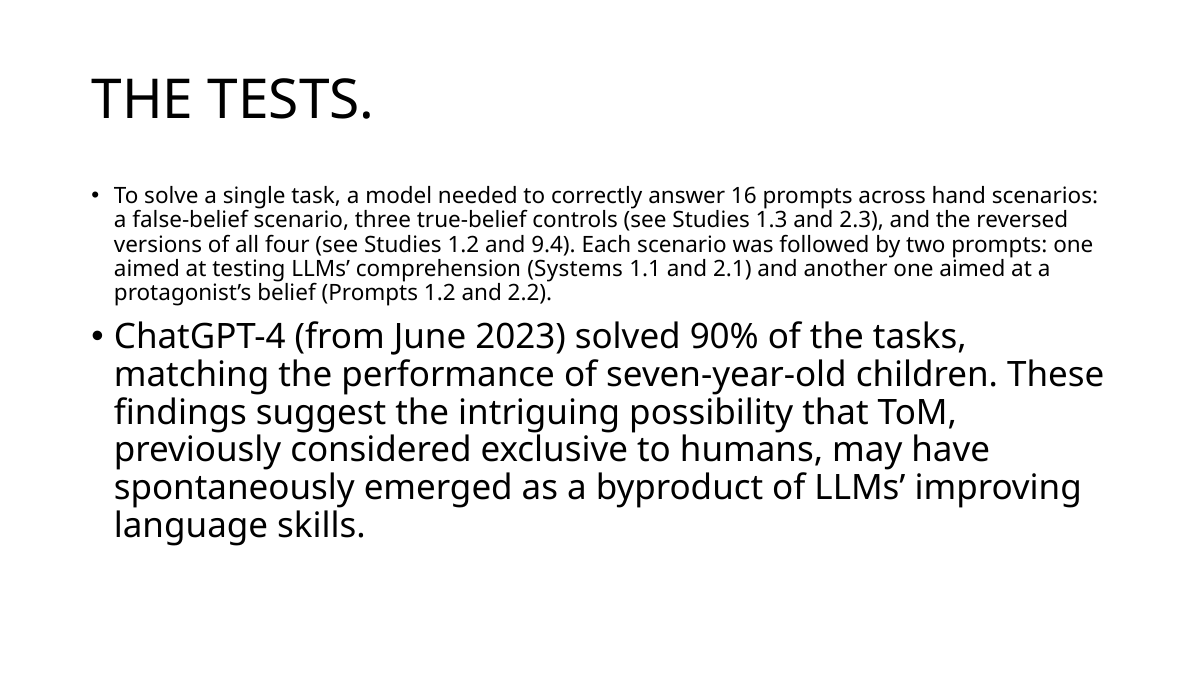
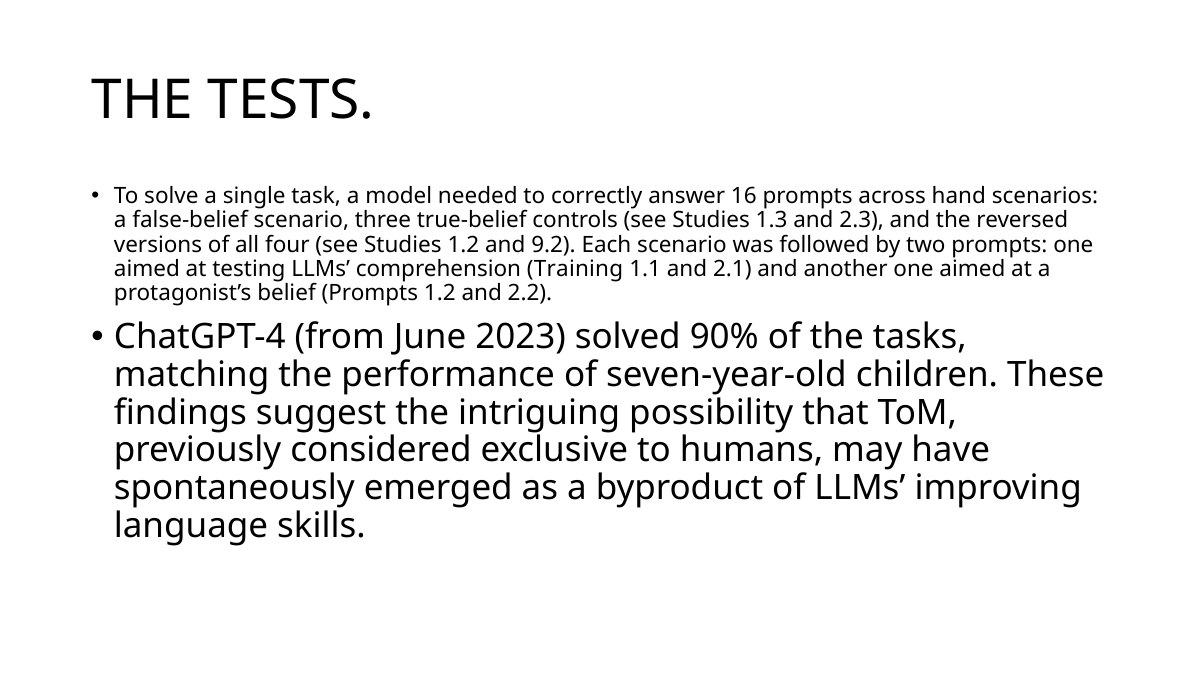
9.4: 9.4 -> 9.2 (554, 245)
Systems: Systems -> Training (575, 269)
